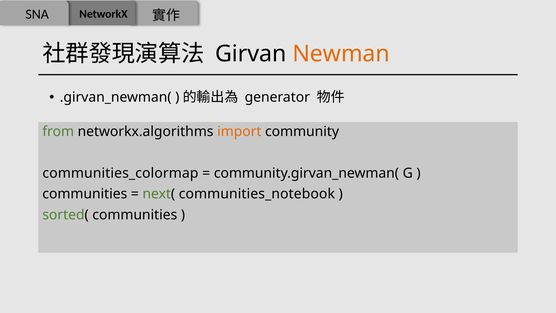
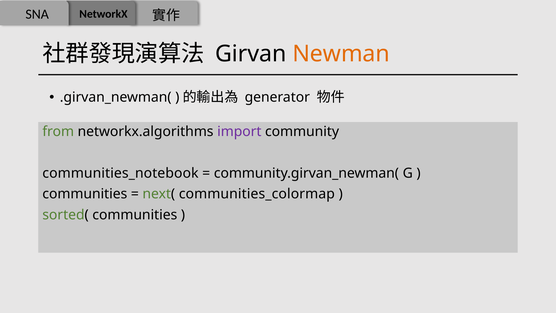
import colour: orange -> purple (239, 131)
communities_colormap: communities_colormap -> communities_notebook (120, 173)
communities_notebook: communities_notebook -> communities_colormap (257, 194)
